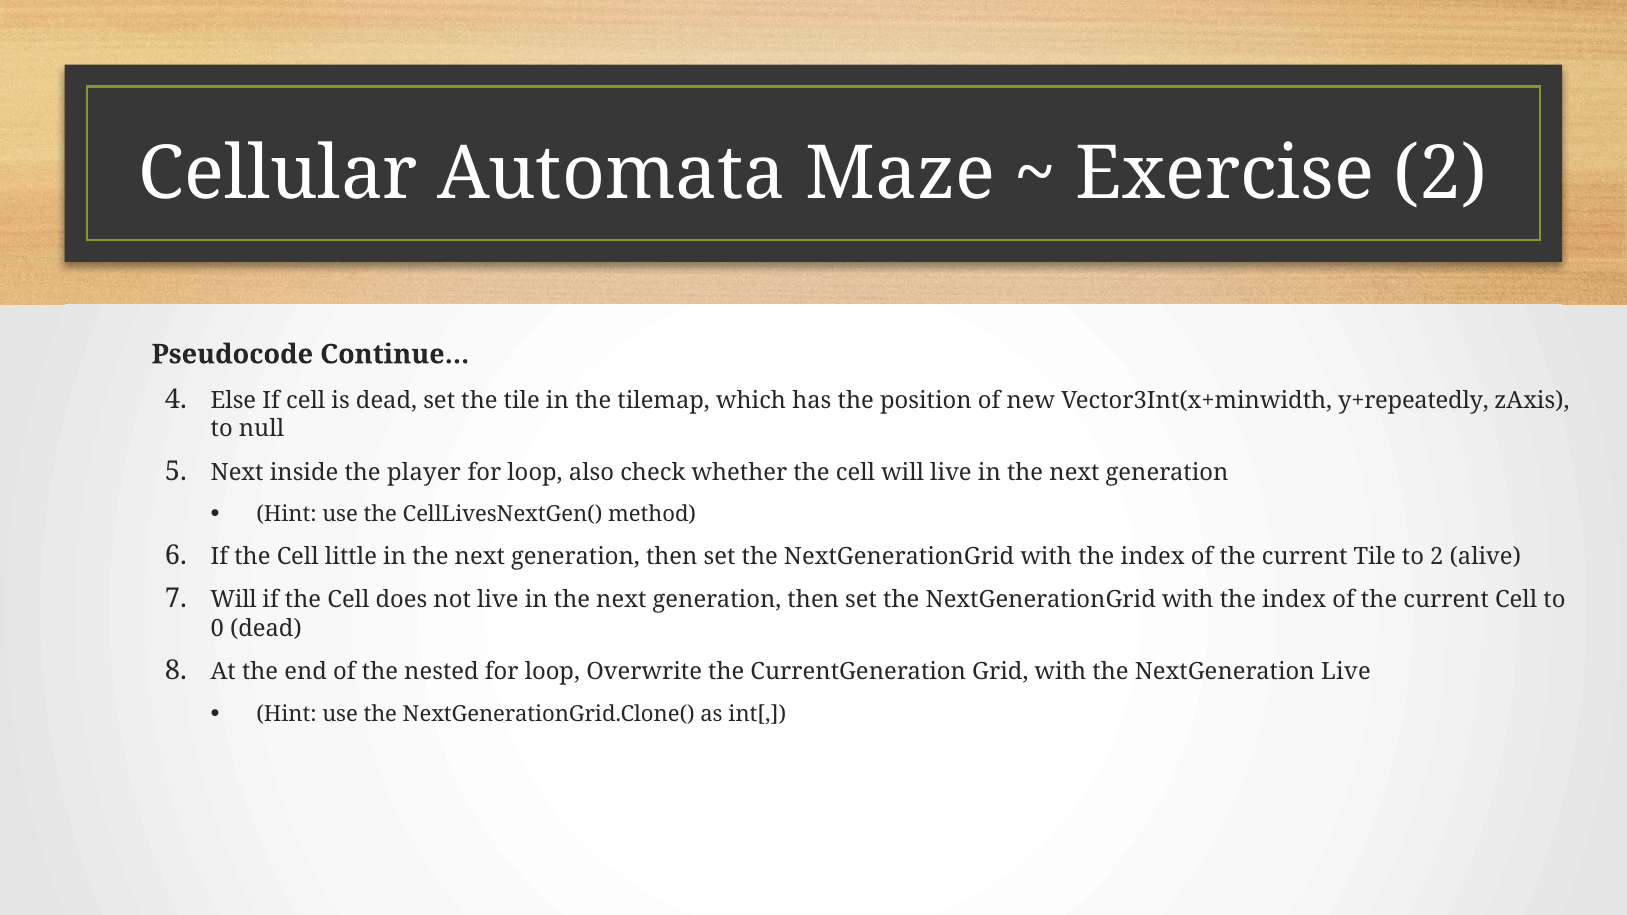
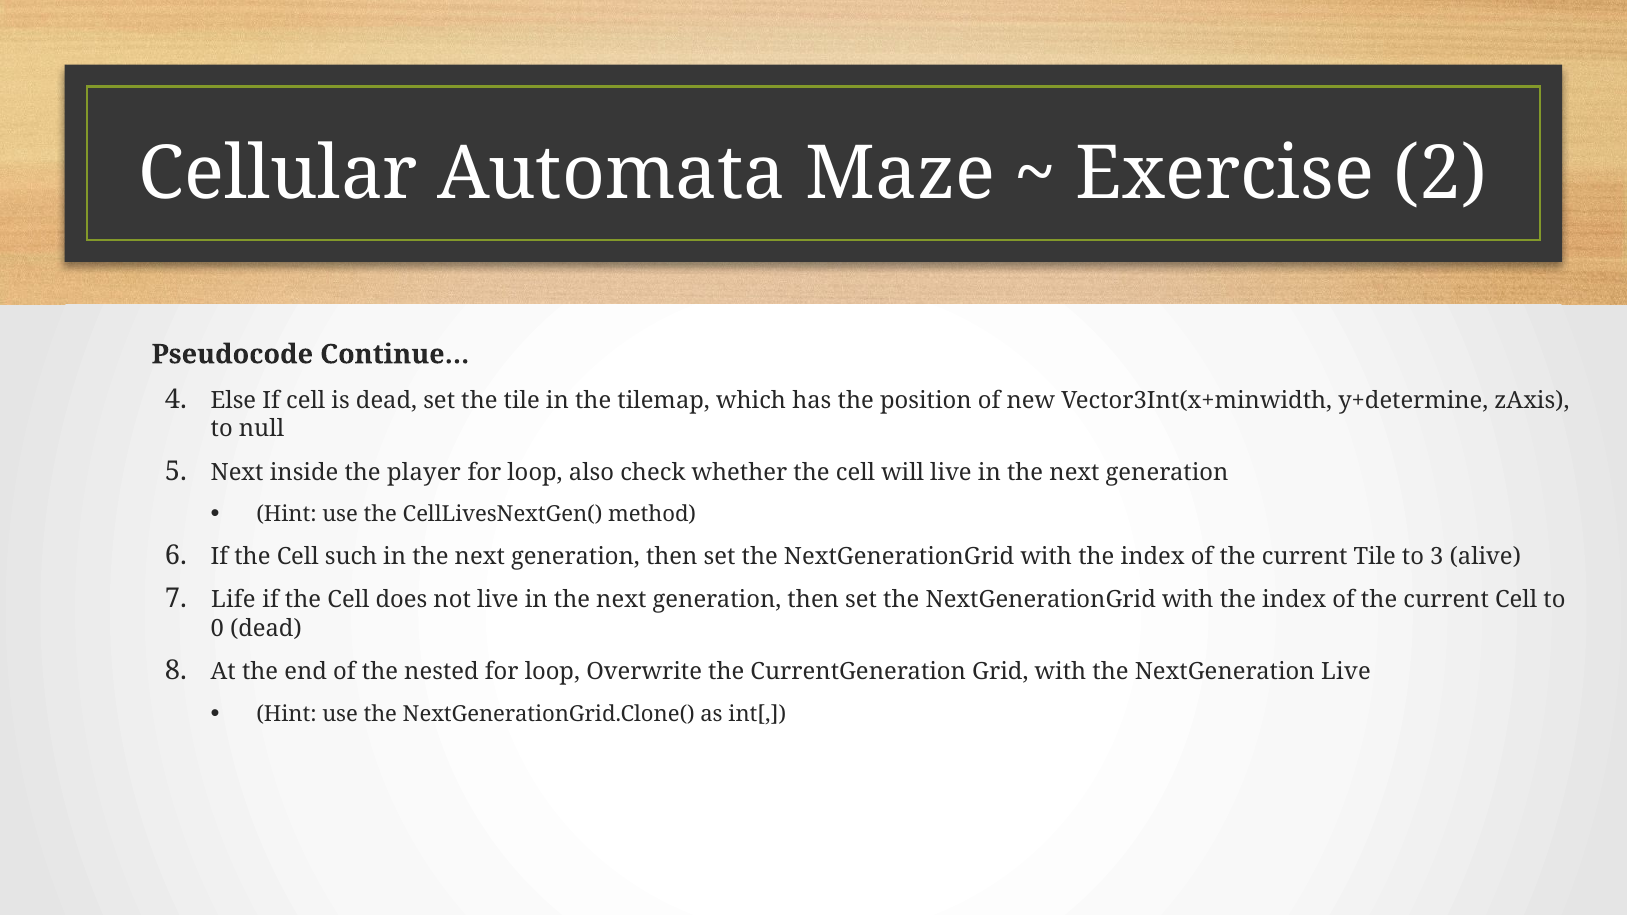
y+repeatedly: y+repeatedly -> y+determine (1413, 400)
little: little -> such (351, 557)
to 2: 2 -> 3 (1437, 557)
Will: Will -> Life (233, 600)
